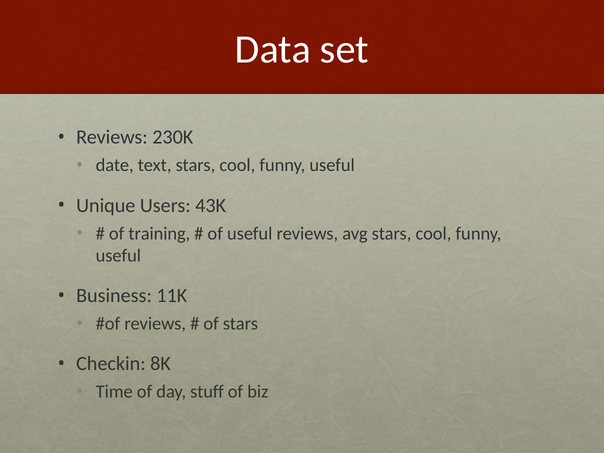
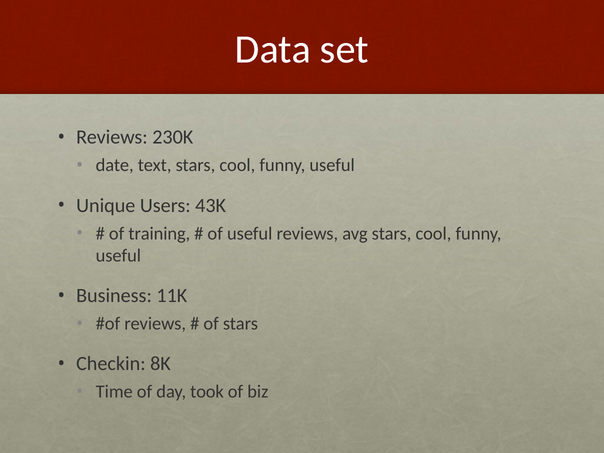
stuff: stuff -> took (207, 392)
